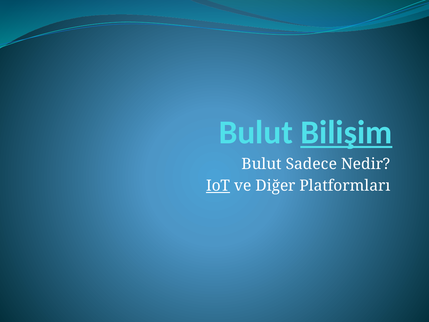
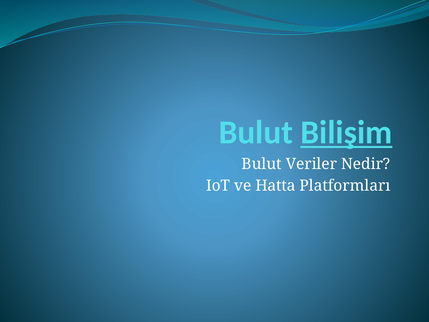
Sadece: Sadece -> Veriler (311, 164)
IoT underline: present -> none (218, 186)
Diğer: Diğer -> Hatta (276, 186)
